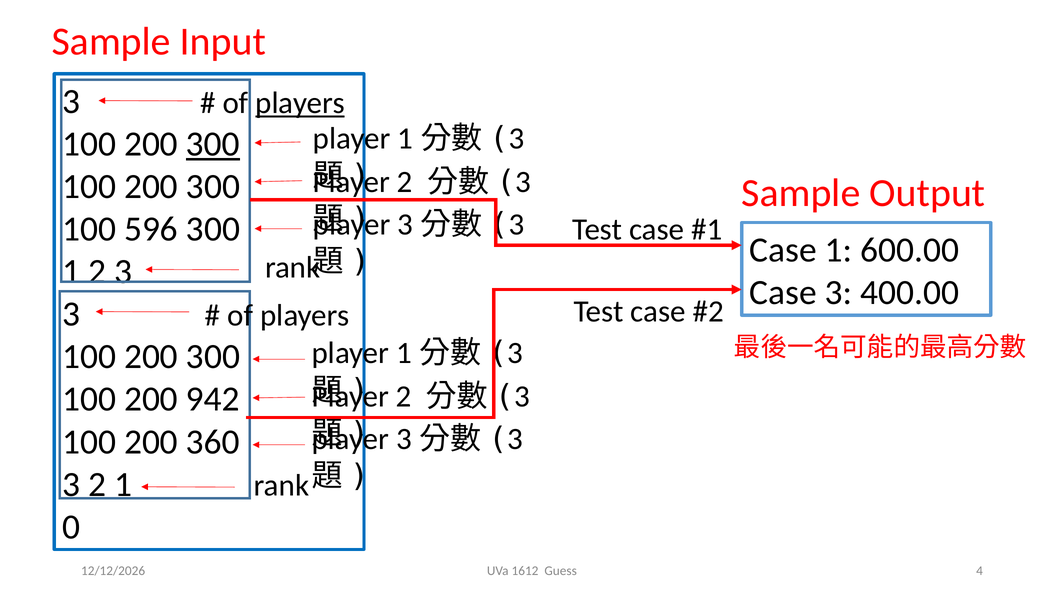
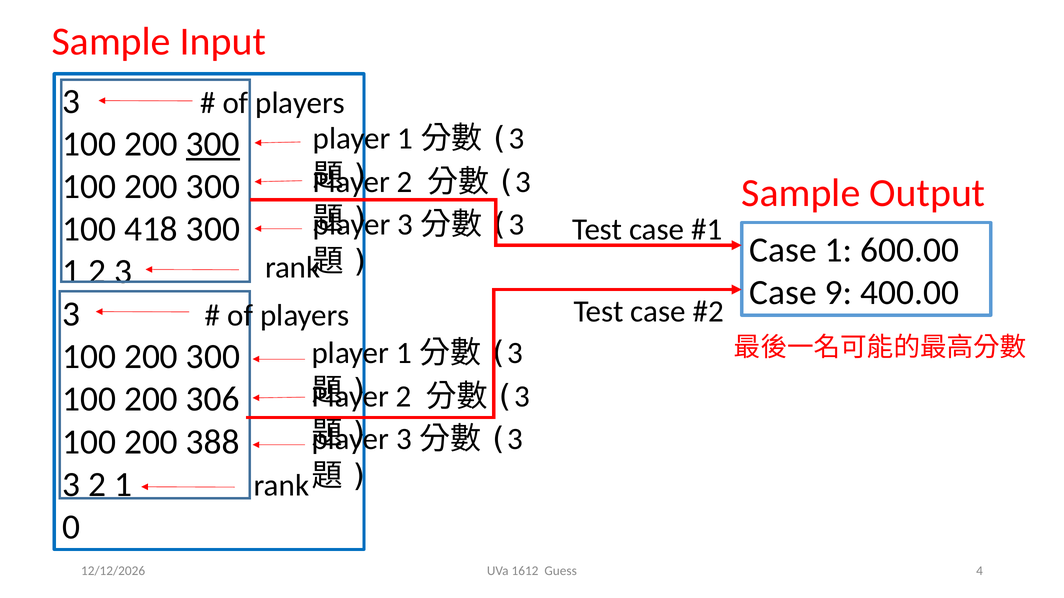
players underline: present -> none (300, 103)
596: 596 -> 418 (151, 229)
Case 3: 3 -> 9 (839, 293)
942: 942 -> 306 (213, 400)
360: 360 -> 388 (213, 442)
